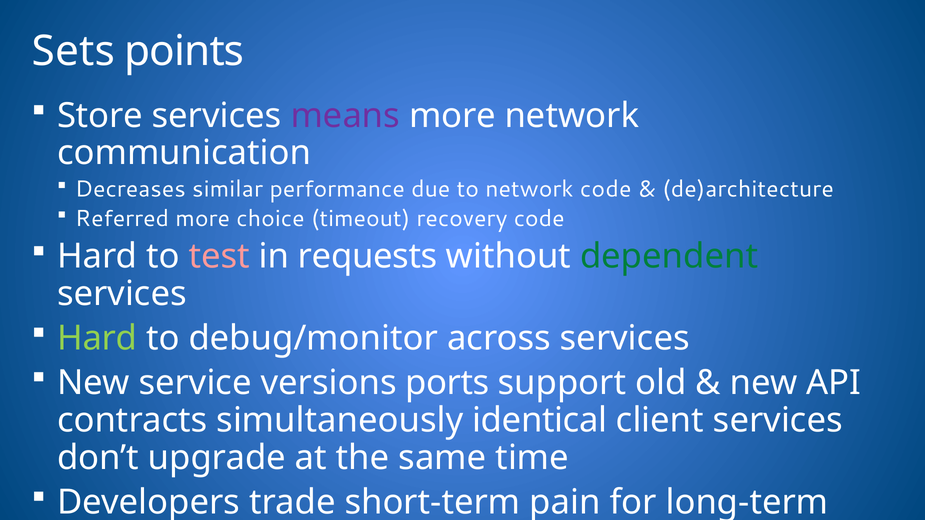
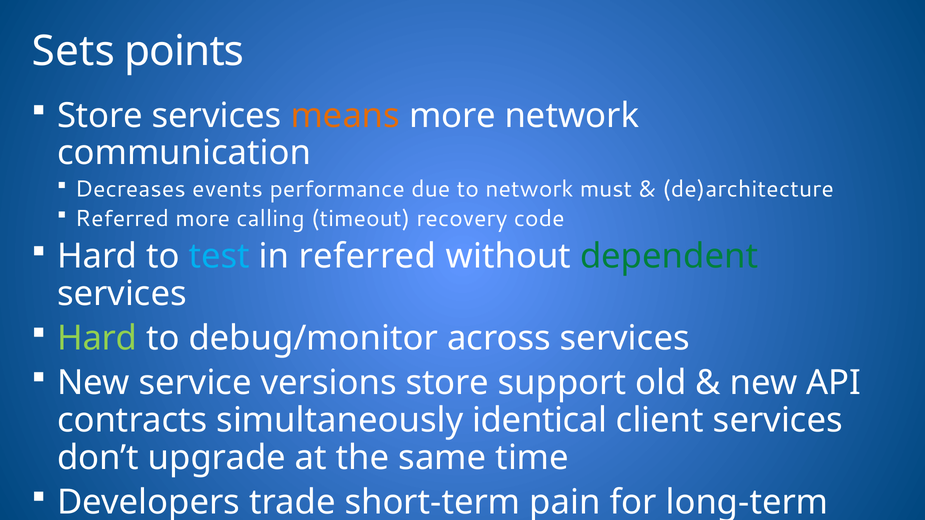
means colour: purple -> orange (345, 116)
similar: similar -> events (227, 189)
network code: code -> must (606, 189)
choice: choice -> calling (271, 219)
test colour: pink -> light blue (219, 257)
in requests: requests -> referred (367, 257)
versions ports: ports -> store (447, 383)
